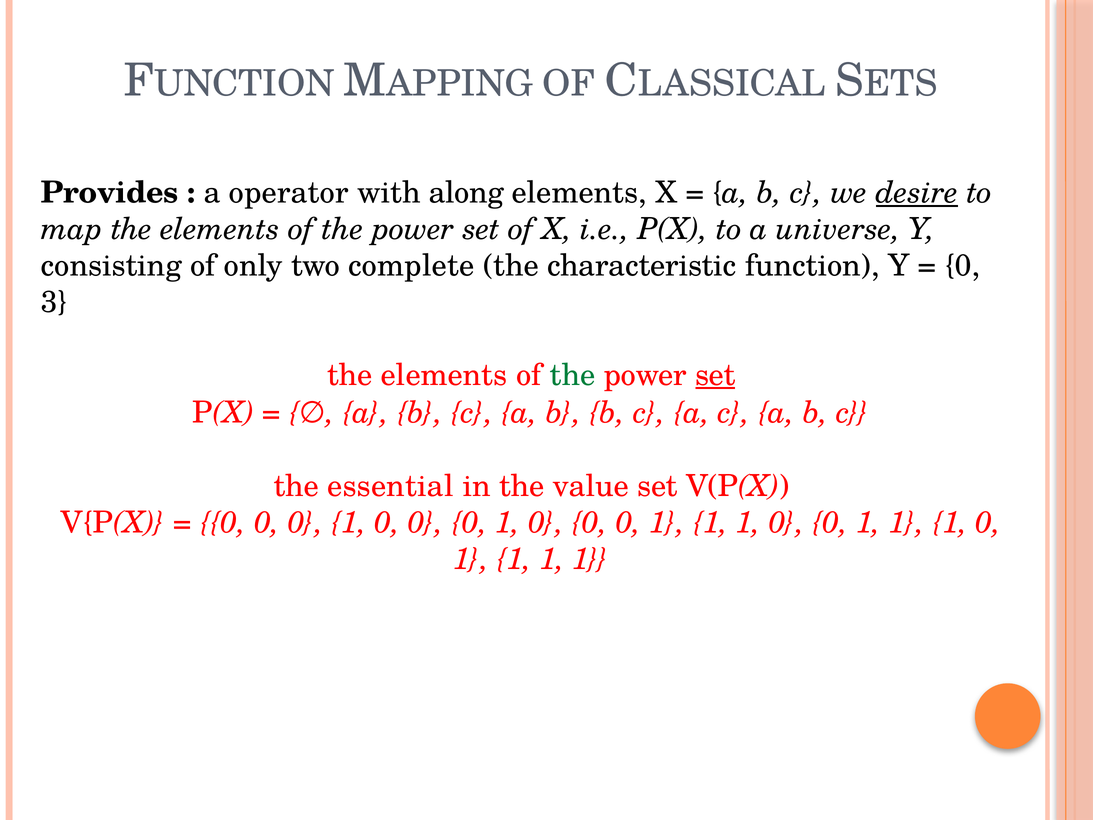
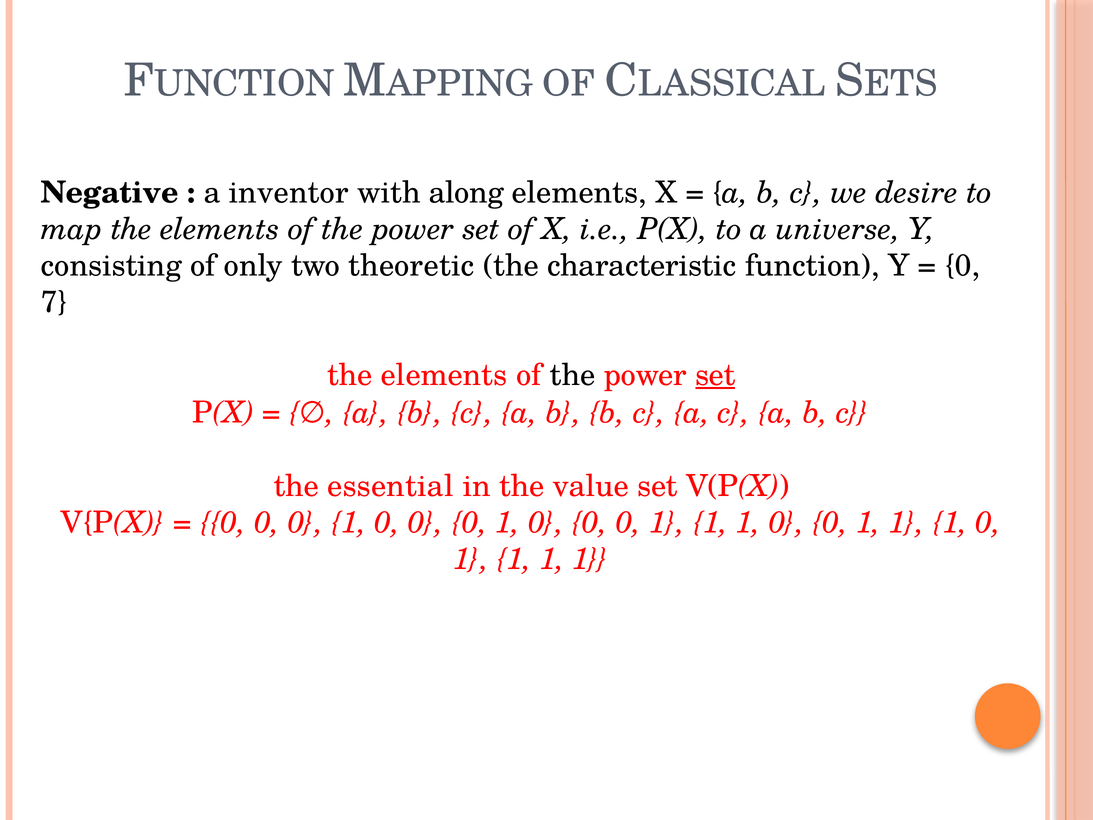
Provides: Provides -> Negative (110, 193)
operator: operator -> inventor (289, 193)
desire underline: present -> none (917, 193)
complete: complete -> theoretic (411, 266)
3: 3 -> 7 (54, 302)
the colour: green -> black (573, 375)
